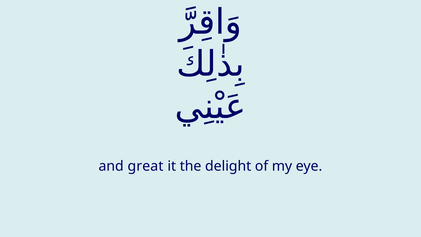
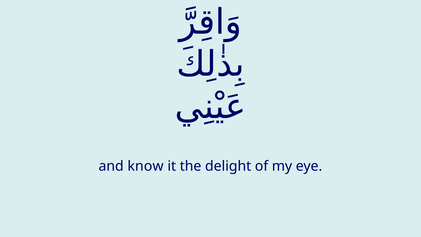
great: great -> know (145, 166)
